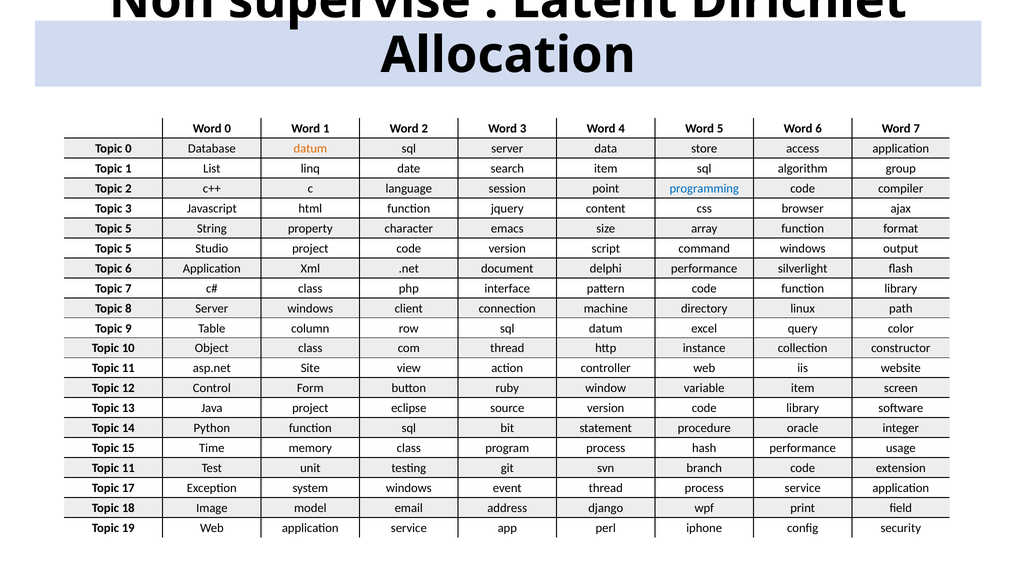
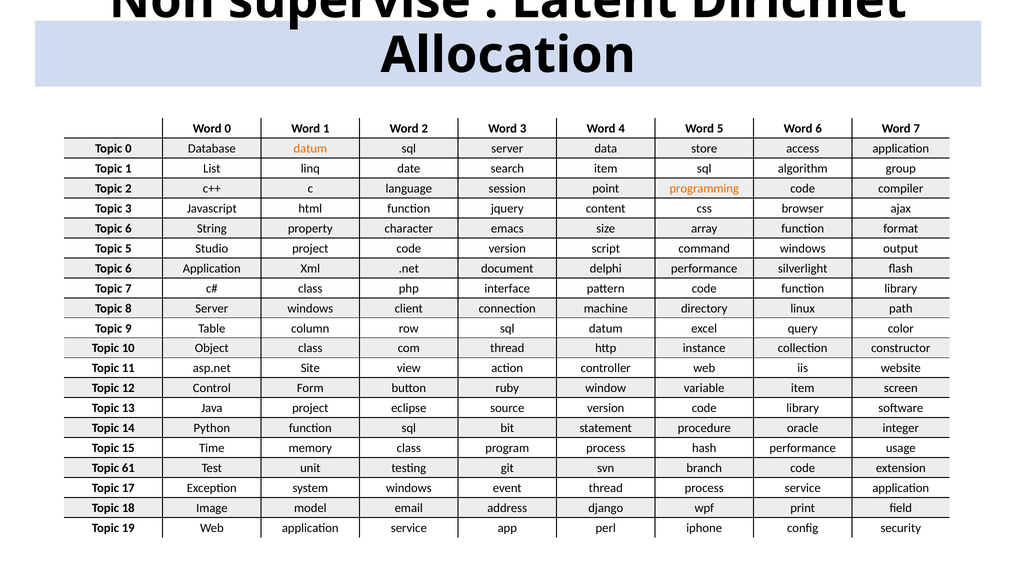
programming colour: blue -> orange (704, 189)
5: 5 -> 6 (128, 229)
11: 11 -> 61 (128, 468)
